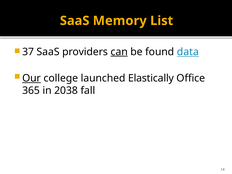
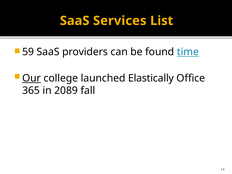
Memory: Memory -> Services (120, 21)
37: 37 -> 59 (28, 52)
can underline: present -> none (119, 52)
data: data -> time (188, 52)
2038: 2038 -> 2089 (66, 91)
